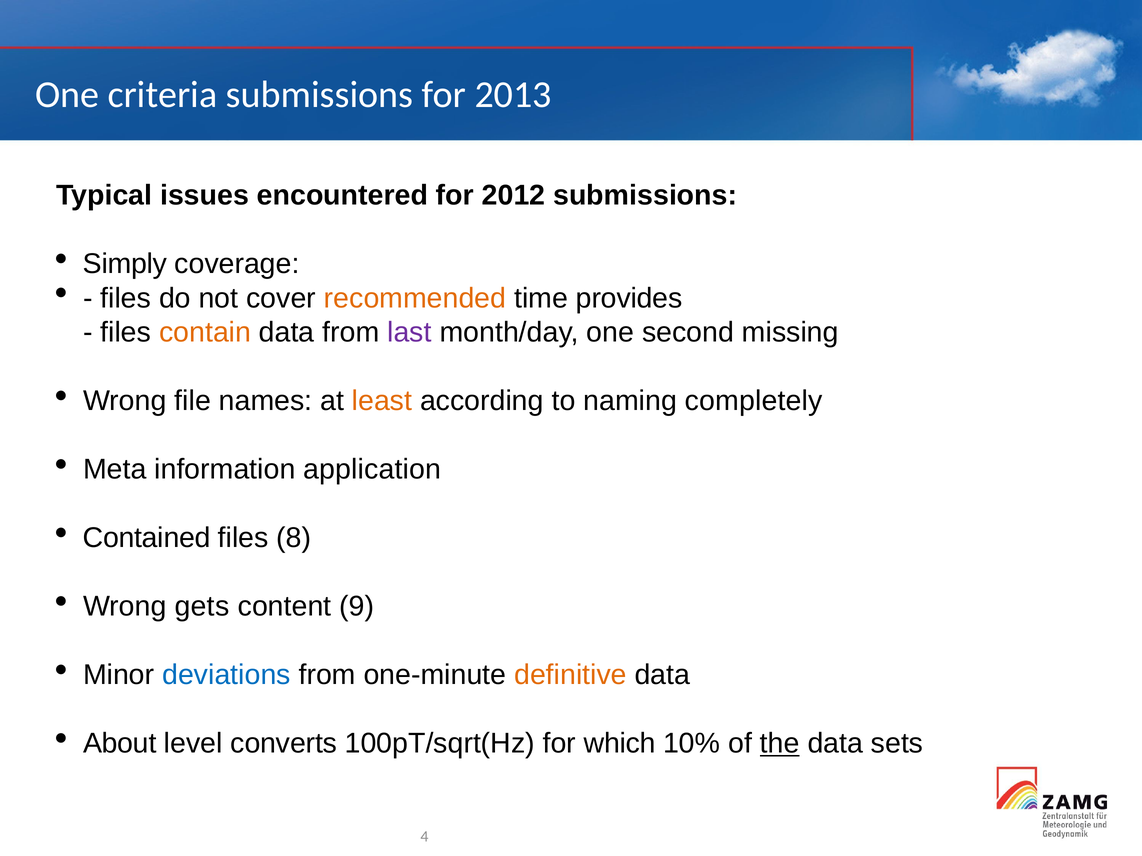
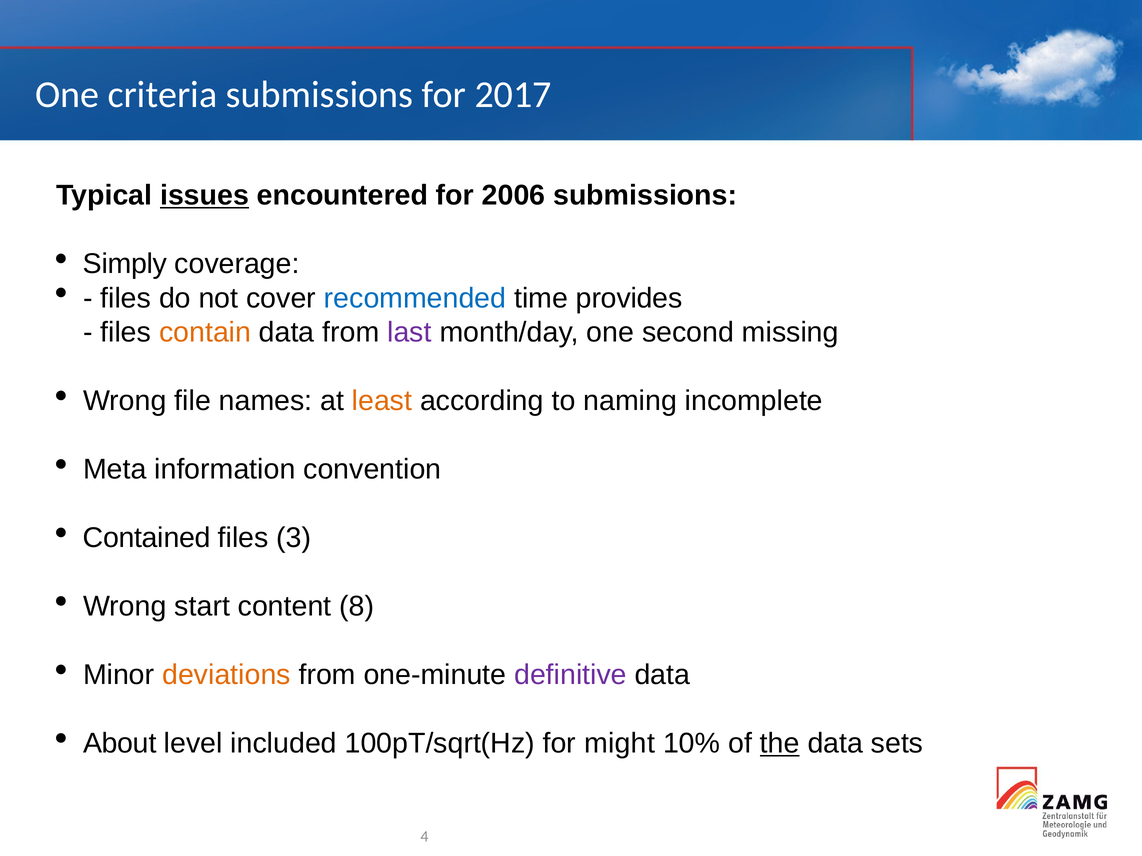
2013: 2013 -> 2017 (513, 95)
issues underline: none -> present (205, 196)
2012: 2012 -> 2006 (514, 196)
recommended colour: orange -> blue (415, 298)
completely: completely -> incomplete (754, 401)
application: application -> convention (372, 470)
8: 8 -> 3 (294, 538)
gets: gets -> start (202, 607)
9: 9 -> 8 (357, 607)
deviations colour: blue -> orange (227, 675)
definitive colour: orange -> purple (570, 675)
converts: converts -> included (284, 744)
which: which -> might (620, 744)
